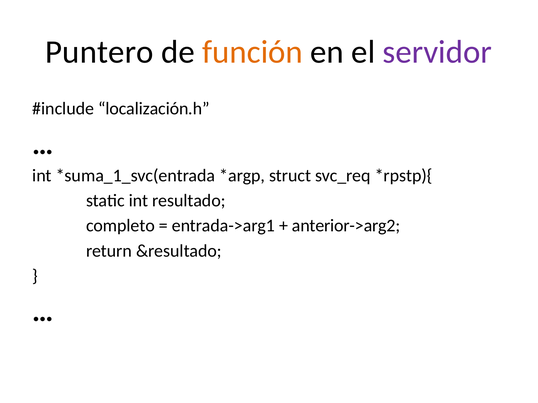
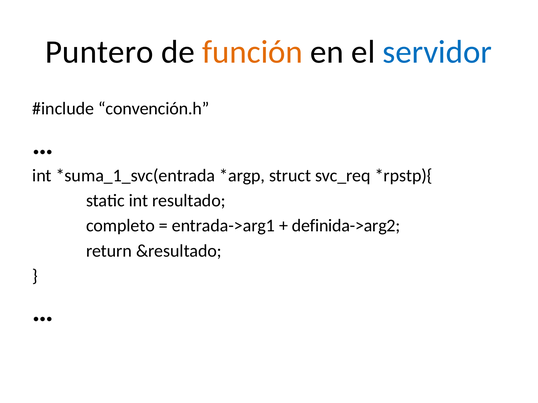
servidor colour: purple -> blue (437, 52)
localización.h: localización.h -> convención.h (154, 109)
anterior->arg2: anterior->arg2 -> definida->arg2 (346, 226)
